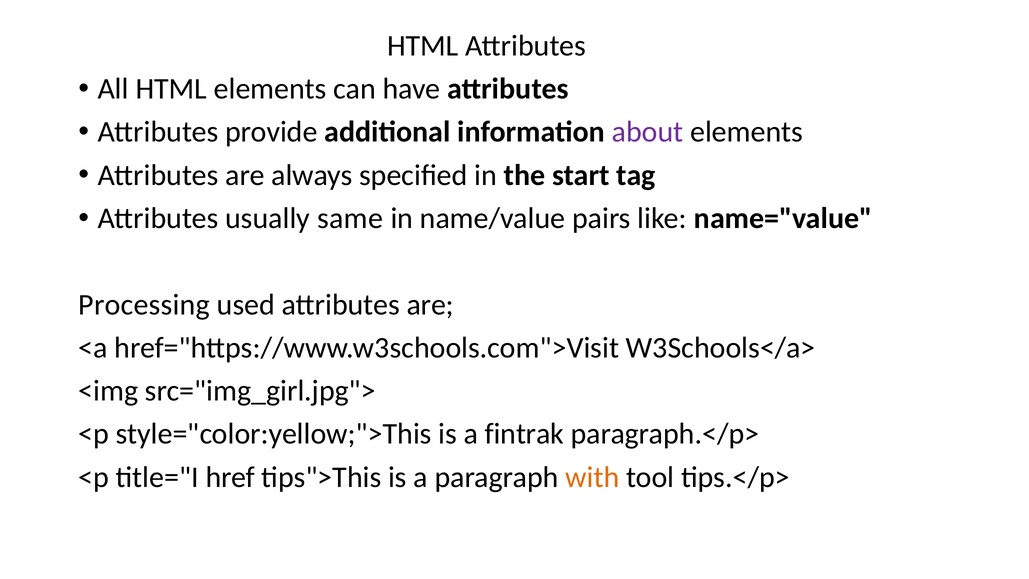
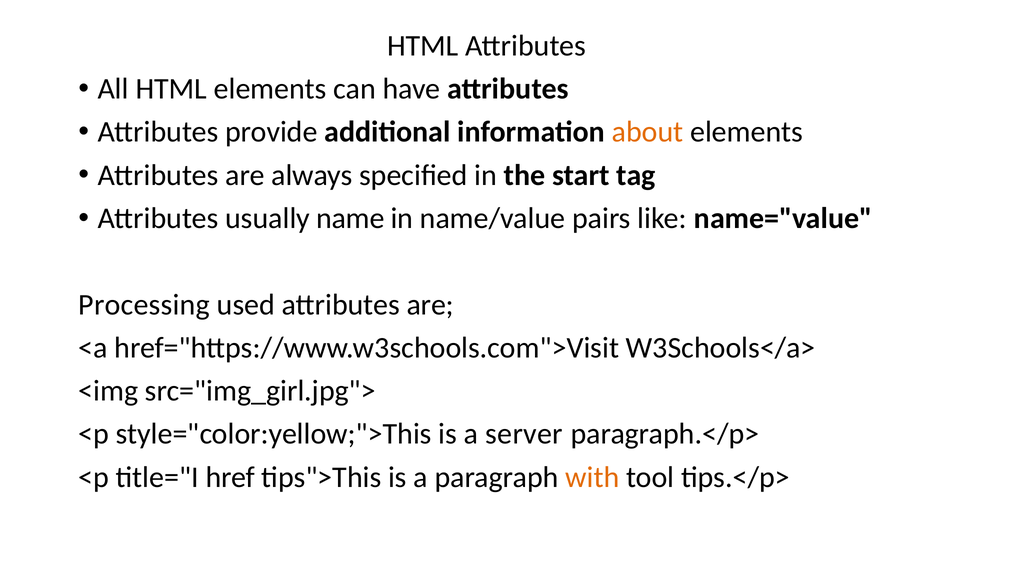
about colour: purple -> orange (648, 132)
same: same -> name (350, 218)
fintrak: fintrak -> server (524, 434)
